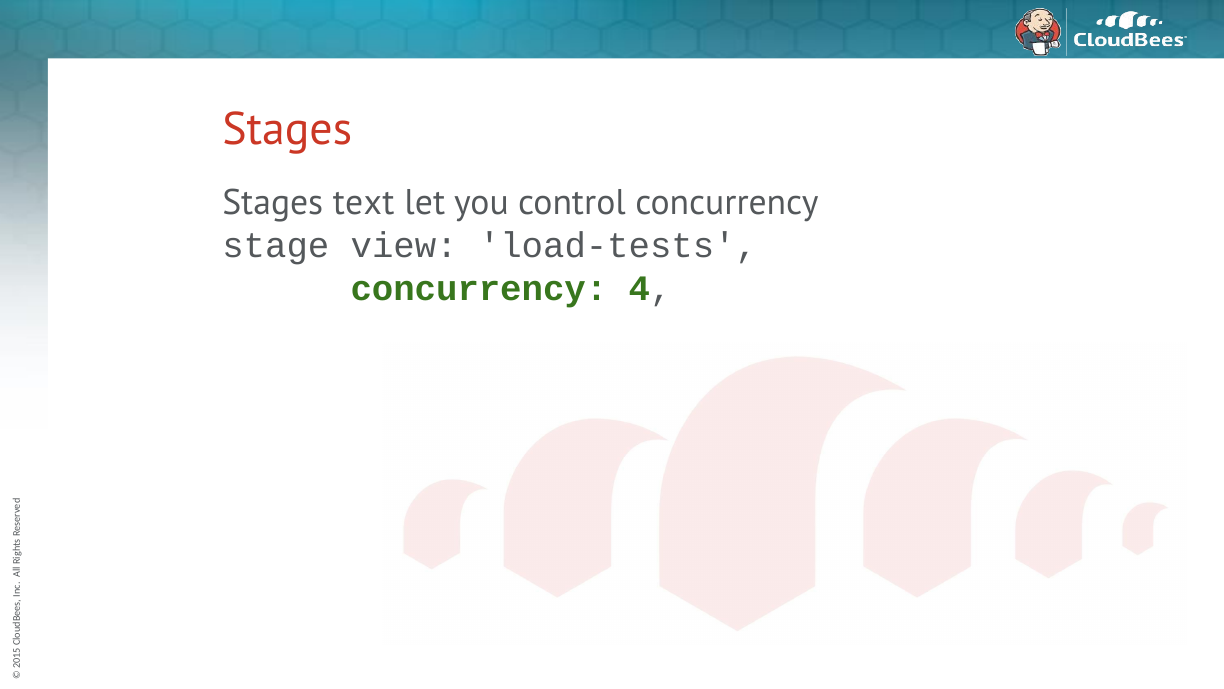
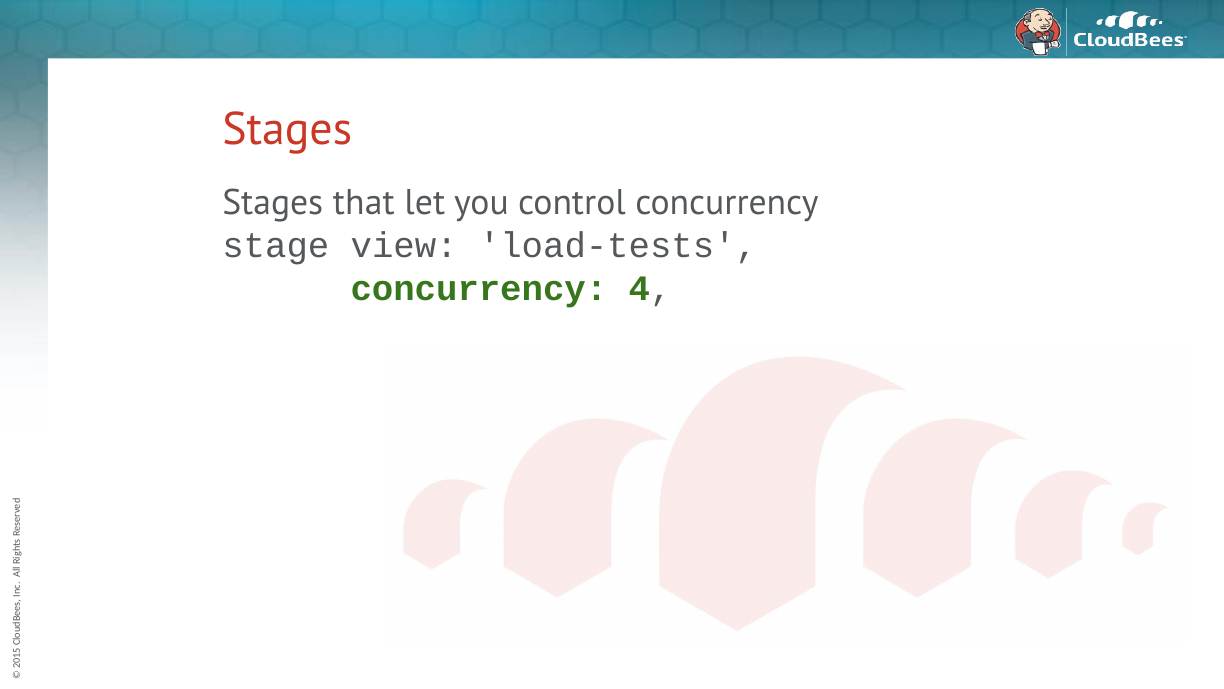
text: text -> that (364, 203)
